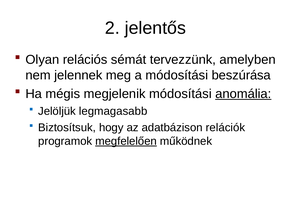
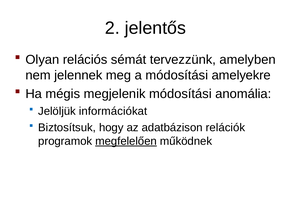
beszúrása: beszúrása -> amelyekre (241, 75)
anomália underline: present -> none (243, 94)
legmagasabb: legmagasabb -> információkat (113, 111)
